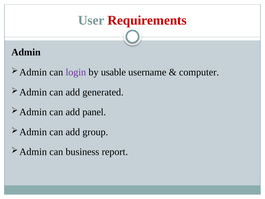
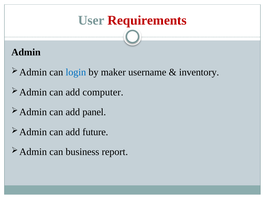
login colour: purple -> blue (76, 72)
usable: usable -> maker (113, 72)
computer: computer -> inventory (199, 72)
generated: generated -> computer (103, 92)
group: group -> future (95, 132)
